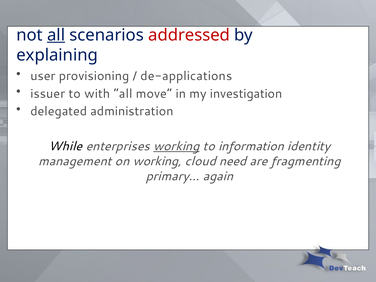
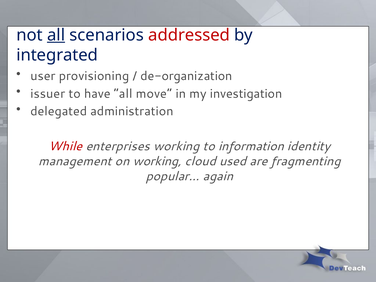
explaining: explaining -> integrated (57, 55)
de-applications: de-applications -> de-organization (186, 76)
with: with -> have (97, 94)
While colour: black -> red (66, 146)
working underline: present -> none (176, 146)
need: need -> used (233, 161)
primary…: primary… -> popular… (173, 176)
